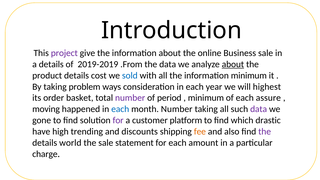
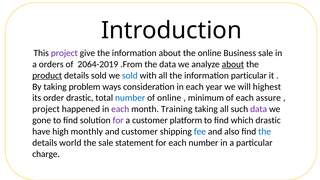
a details: details -> orders (51, 64)
2019-2019: 2019-2019 -> 2064-2019 (98, 64)
product underline: none -> present (47, 75)
details cost: cost -> sold (99, 75)
information minimum: minimum -> particular (249, 75)
order basket: basket -> drastic (80, 98)
number colour: purple -> blue (130, 98)
of period: period -> online (169, 98)
moving: moving -> project (46, 109)
each colour: blue -> purple (120, 109)
month Number: Number -> Training (177, 109)
trending: trending -> monthly (87, 132)
and discounts: discounts -> customer (140, 132)
fee colour: orange -> blue (200, 132)
the colour: purple -> blue (265, 132)
each amount: amount -> number (203, 143)
